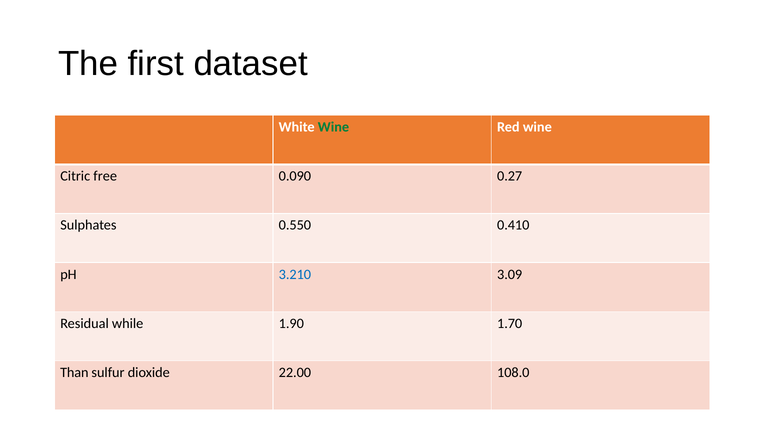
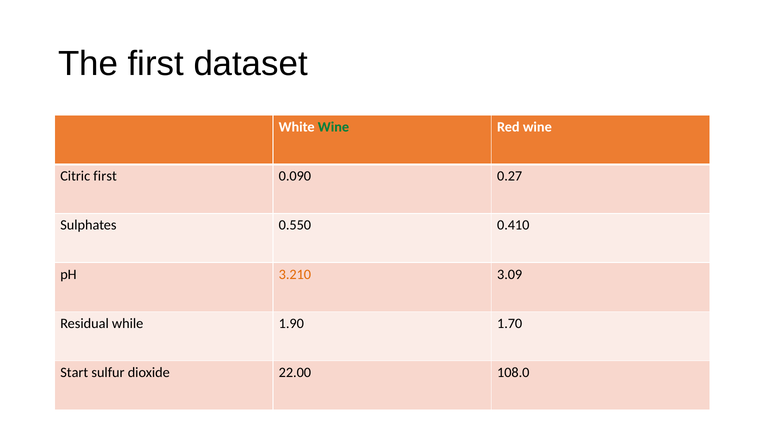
Citric free: free -> first (105, 176)
3.210 colour: blue -> orange (295, 274)
Than: Than -> Start (74, 372)
